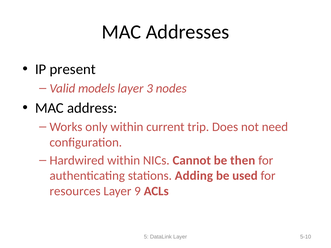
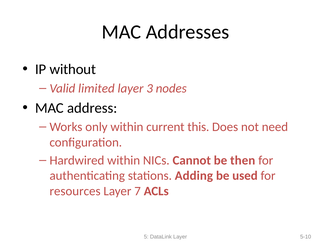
present: present -> without (73, 69)
models: models -> limited (96, 88)
trip: trip -> this (198, 127)
9: 9 -> 7 (138, 191)
